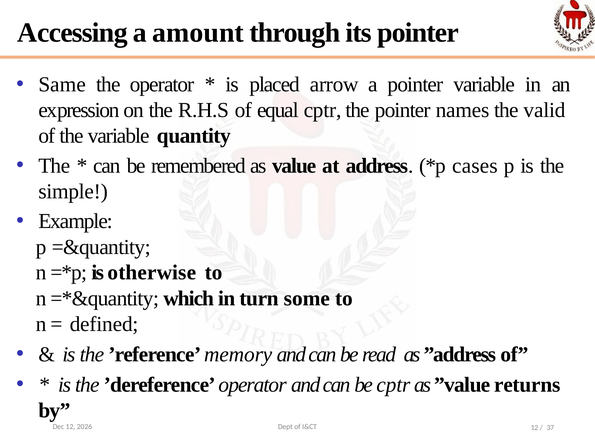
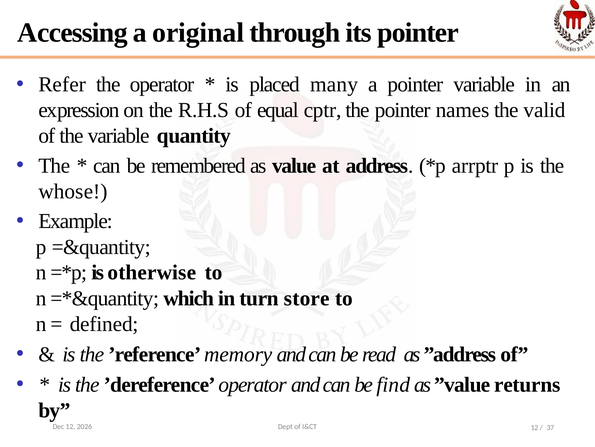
amount: amount -> original (198, 33)
Same: Same -> Refer (62, 84)
arrow: arrow -> many (334, 84)
cases: cases -> arrptr (475, 166)
simple: simple -> whose (73, 191)
some: some -> store (307, 298)
be cptr: cptr -> find (393, 384)
